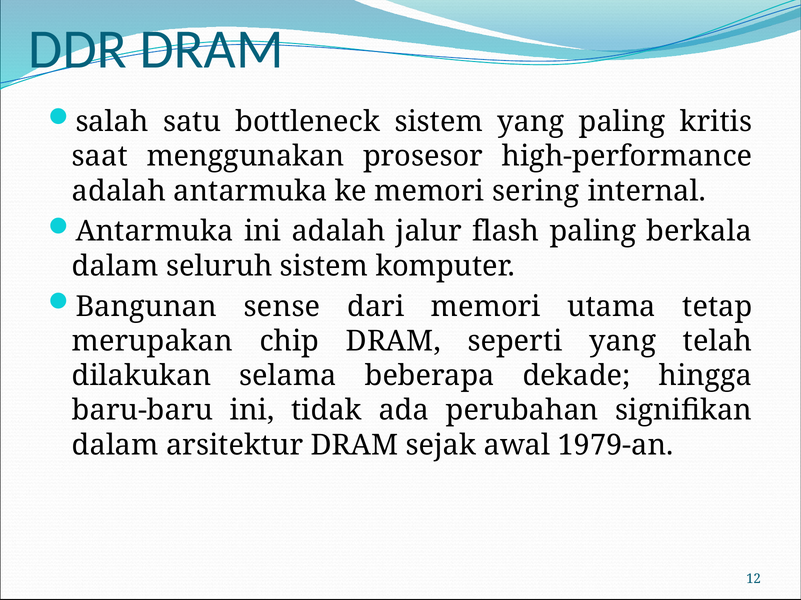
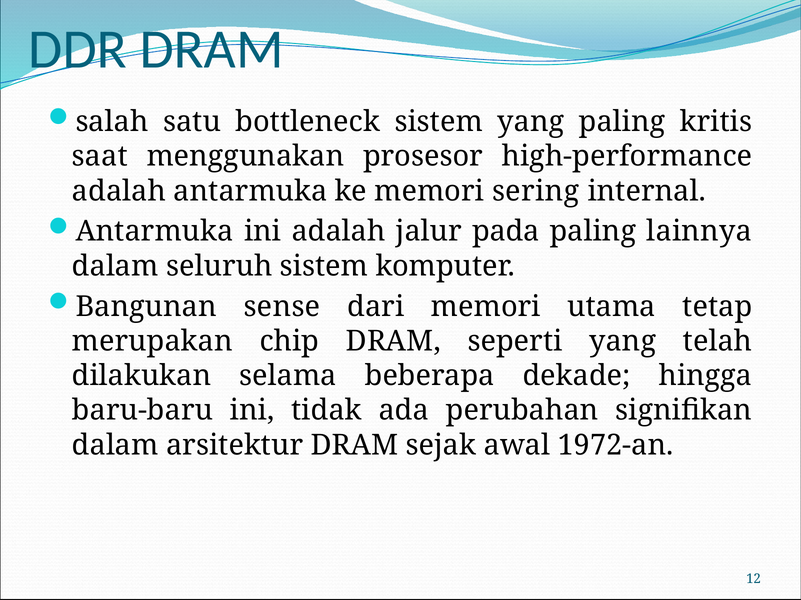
flash: flash -> pada (506, 232)
berkala: berkala -> lainnya (699, 232)
1979-an: 1979-an -> 1972-an (616, 446)
